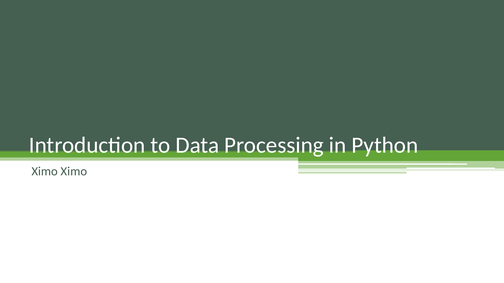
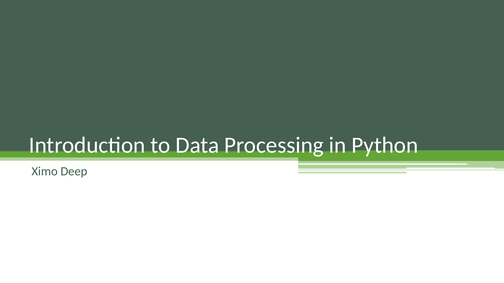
Ximo Ximo: Ximo -> Deep (74, 172)
